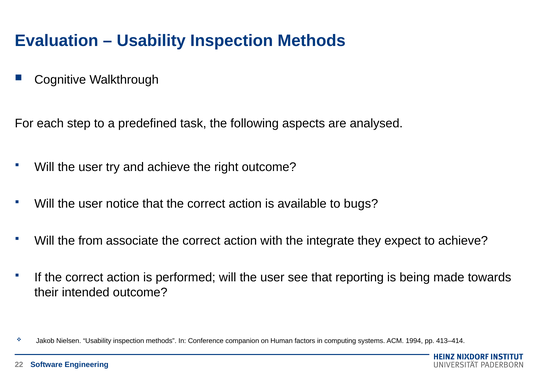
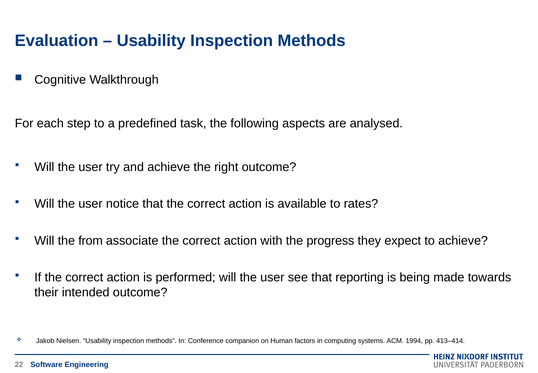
bugs: bugs -> rates (361, 204)
integrate: integrate -> progress (330, 240)
